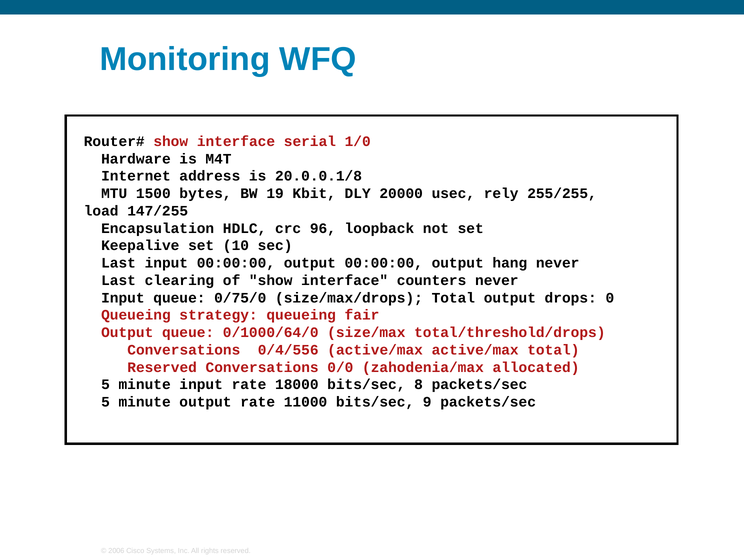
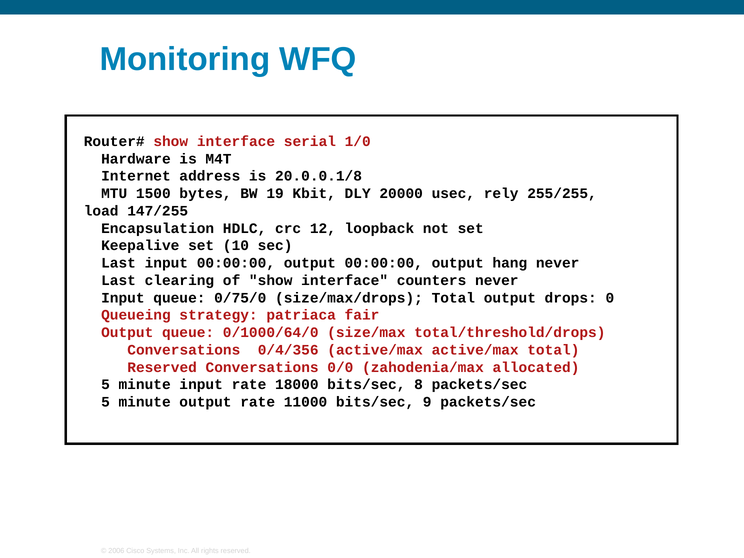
96: 96 -> 12 (323, 228)
strategy queueing: queueing -> patriaca (301, 315)
0/4/556: 0/4/556 -> 0/4/356 (288, 350)
